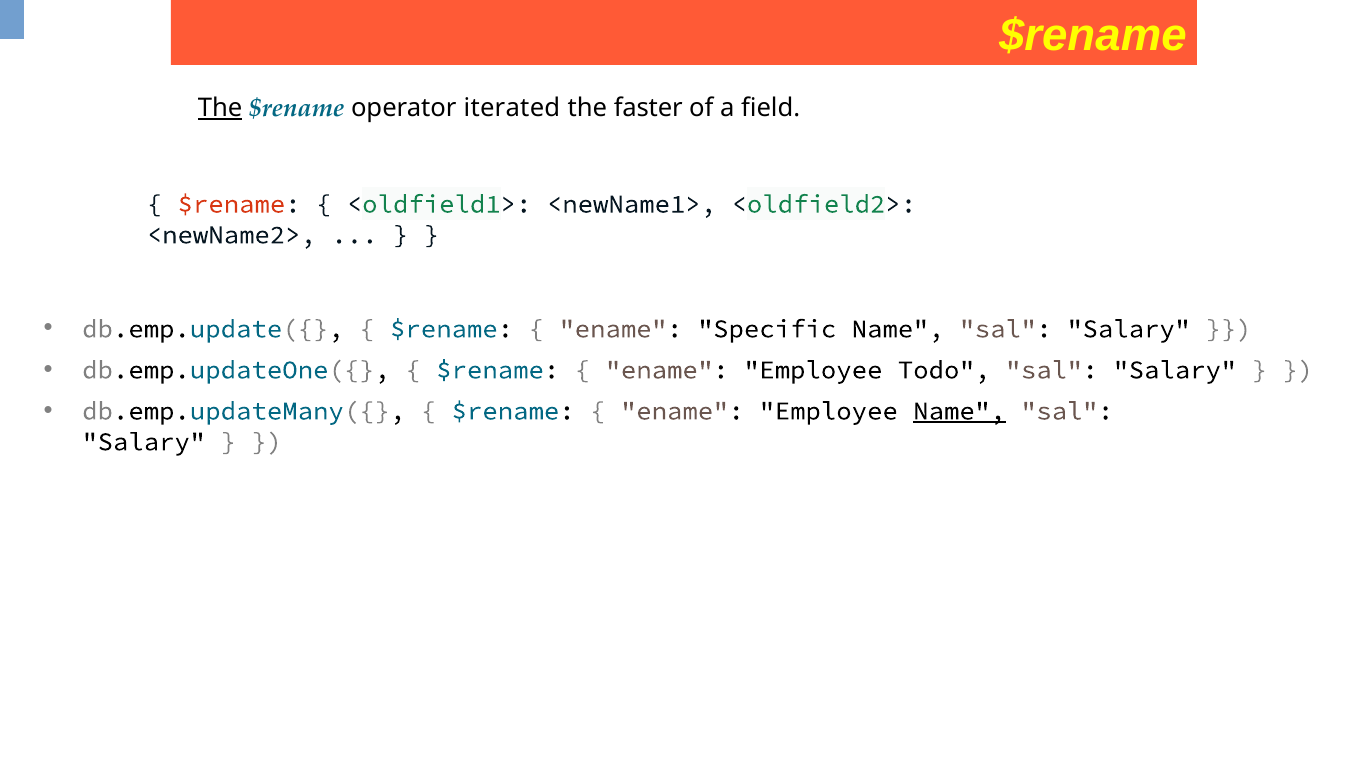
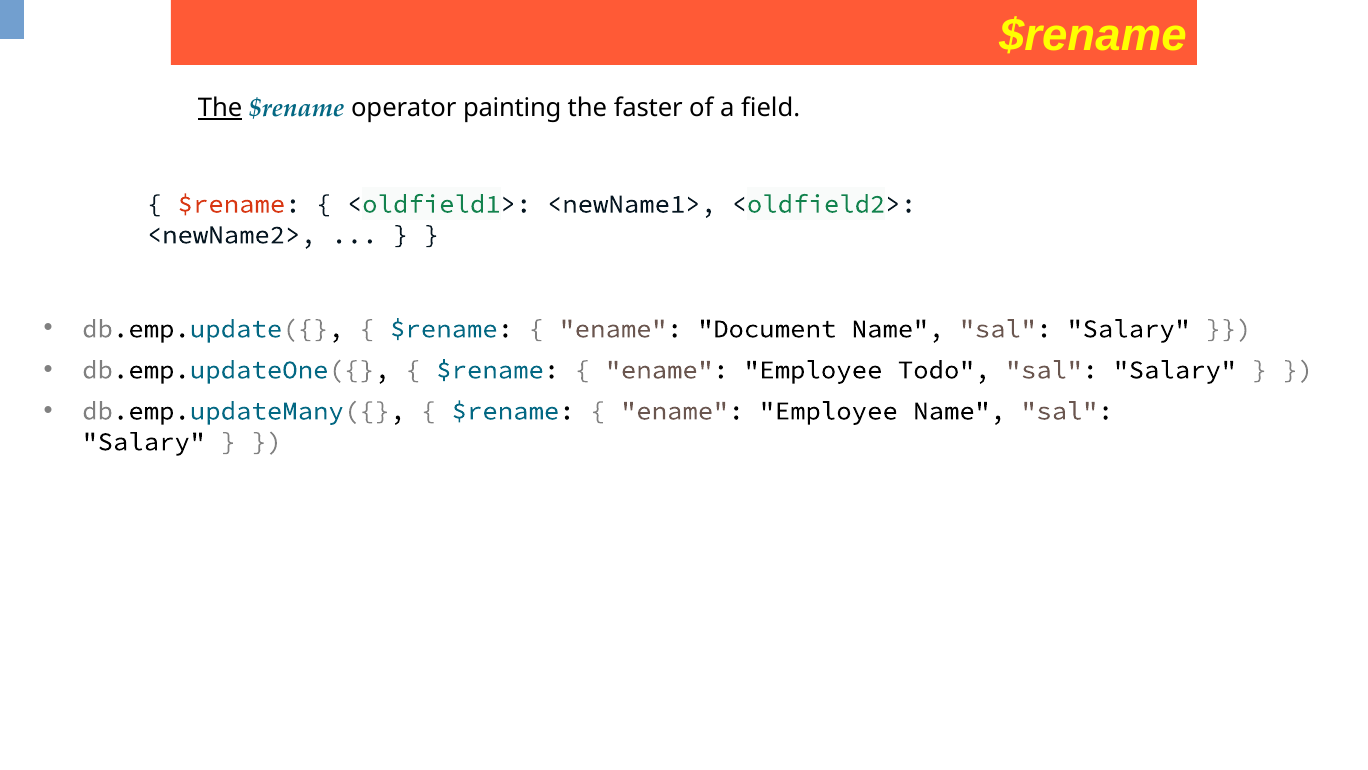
iterated: iterated -> painting (512, 108)
Specific: Specific -> Document (767, 329)
Name underline: present -> none (959, 411)
